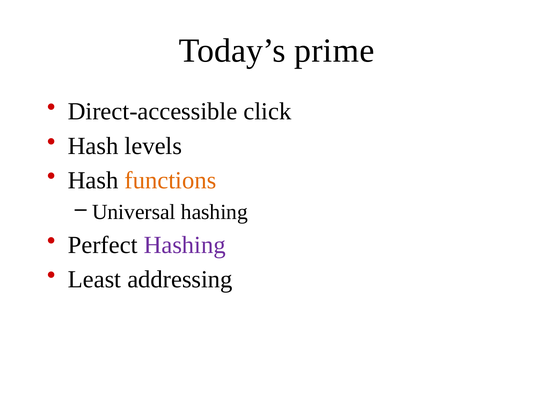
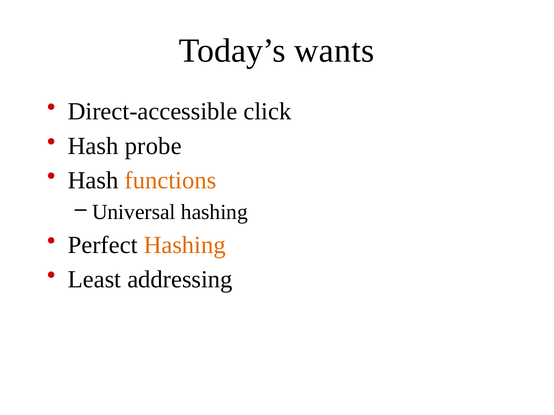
prime: prime -> wants (334, 51)
levels: levels -> probe (153, 146)
Hashing colour: purple -> orange (185, 245)
